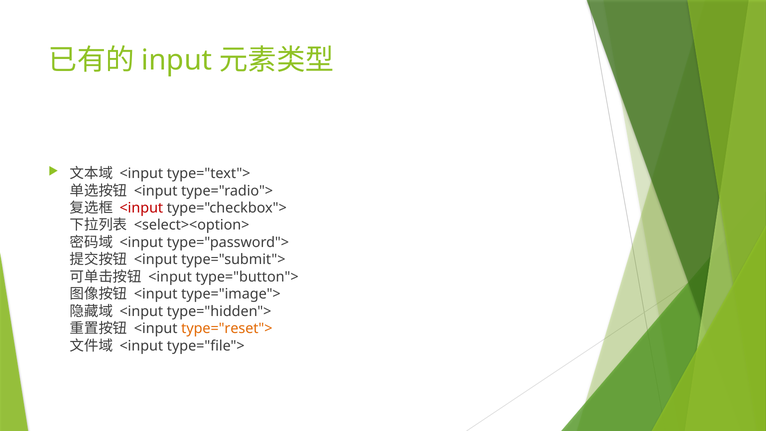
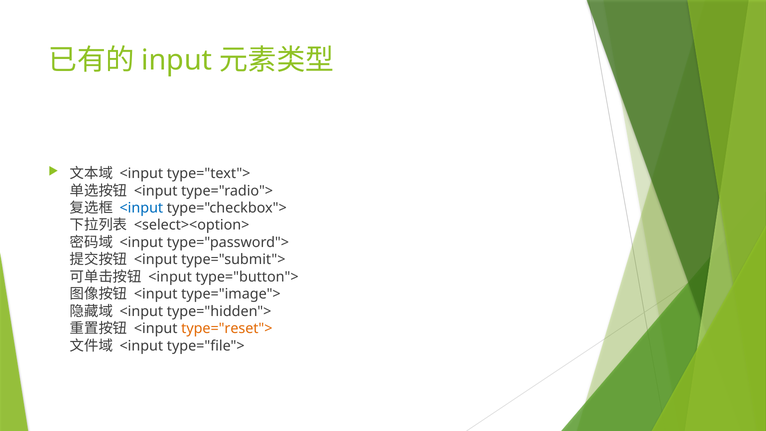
<input colour: red -> blue (141, 208)
